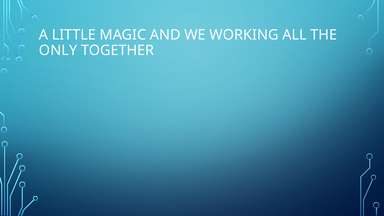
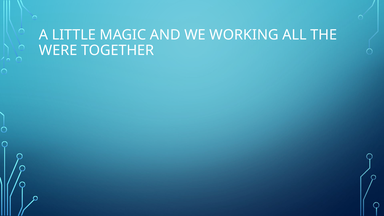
ONLY: ONLY -> WERE (58, 50)
